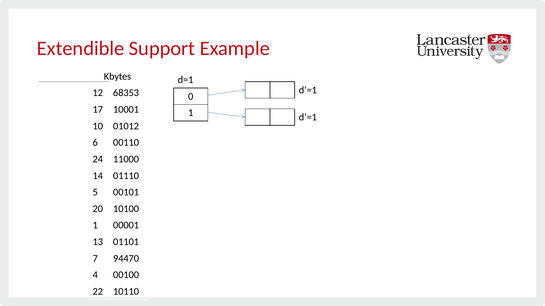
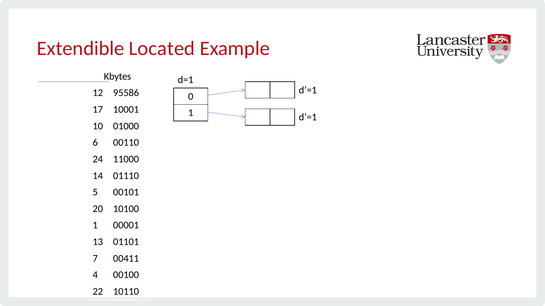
Support: Support -> Located (162, 49)
68353: 68353 -> 95586 (126, 93)
01012: 01012 -> 01000 (126, 126)
94470: 94470 -> 00411 (126, 259)
